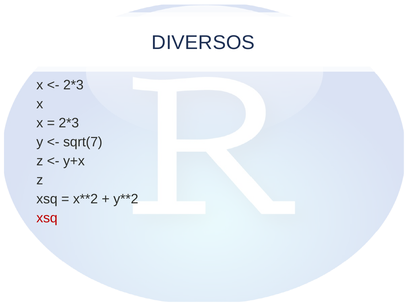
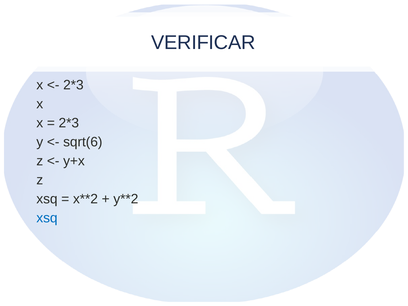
DIVERSOS: DIVERSOS -> VERIFICAR (203, 43)
sqrt(7: sqrt(7 -> sqrt(6 (83, 142)
xsq colour: red -> blue (47, 218)
